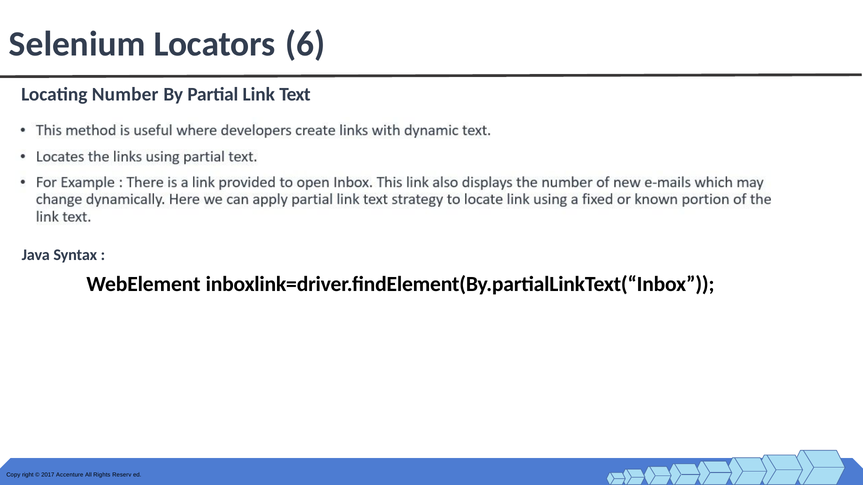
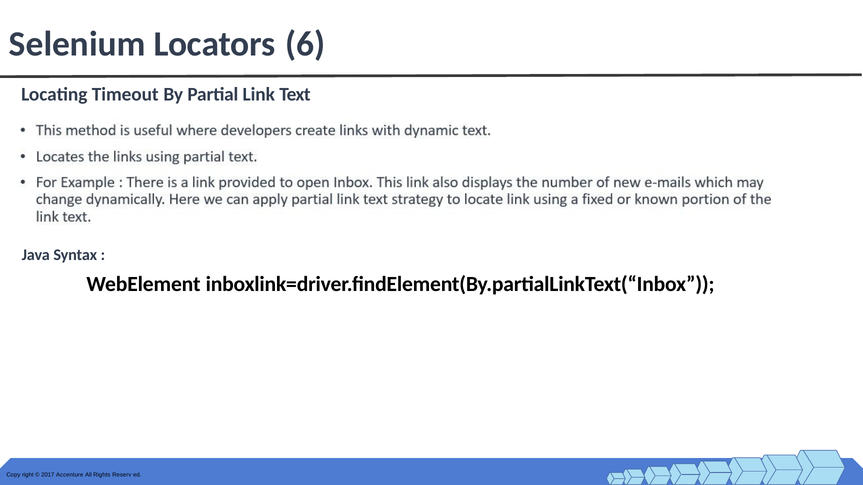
Number: Number -> Timeout (125, 94)
